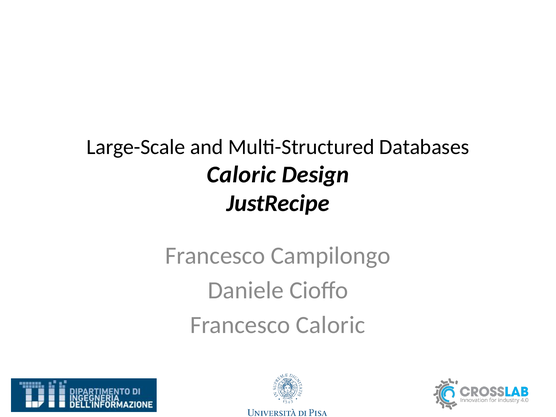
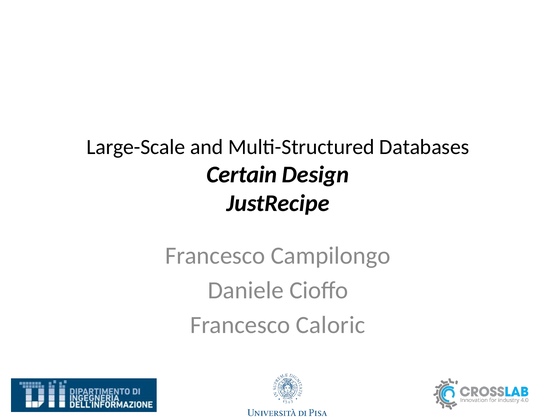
Caloric: Caloric -> Certain (242, 175)
